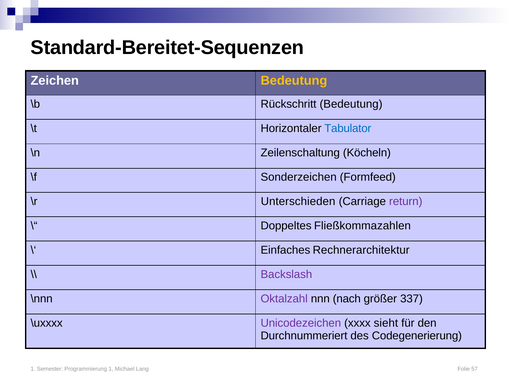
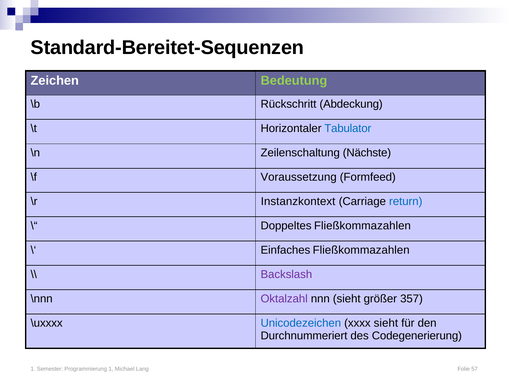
Bedeutung colour: yellow -> light green (294, 81)
Rückschritt Bedeutung: Bedeutung -> Abdeckung (351, 104)
Köcheln: Köcheln -> Nächste (367, 153)
Sonderzeichen: Sonderzeichen -> Voraussetzung (299, 177)
Unterschieden: Unterschieden -> Instanzkontext (298, 202)
return colour: purple -> blue (406, 202)
Einfaches Rechnerarchitektur: Rechnerarchitektur -> Fließkommazahlen (361, 250)
nnn nach: nach -> sieht (347, 299)
337: 337 -> 357 (411, 299)
Unicodezeichen colour: purple -> blue (301, 323)
